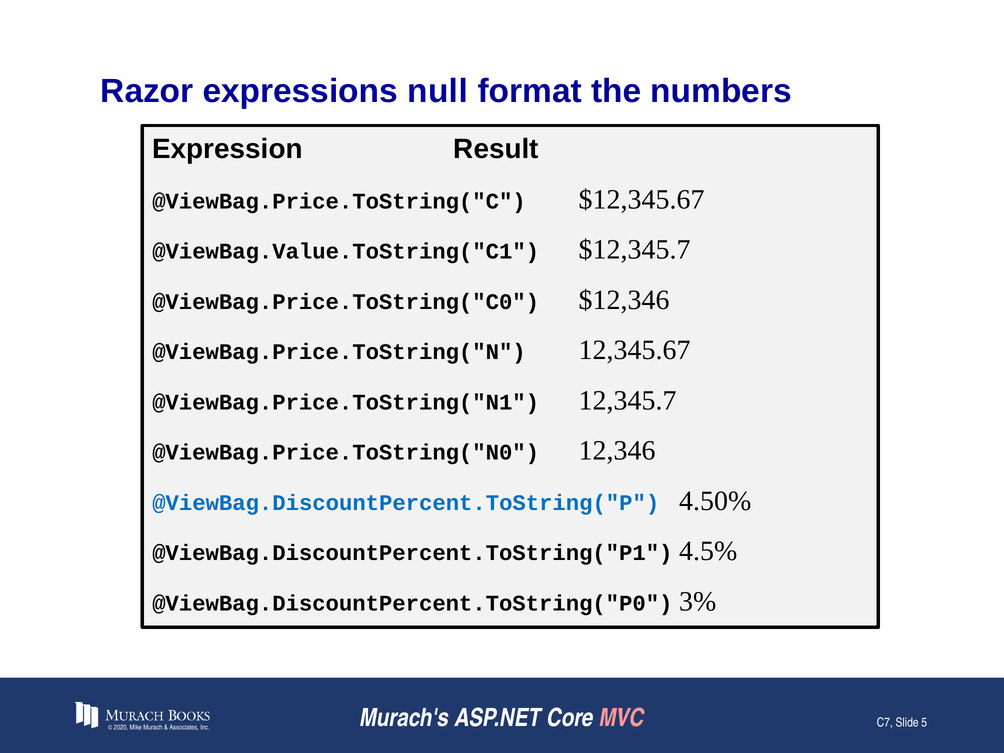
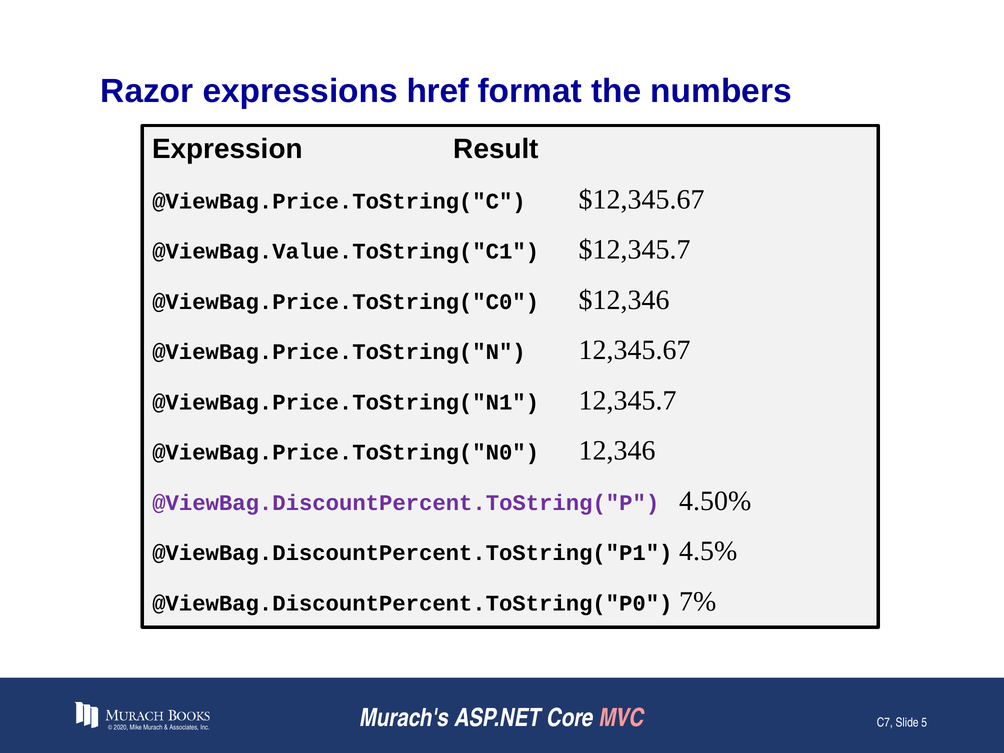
null: null -> href (438, 91)
@ViewBag.DiscountPercent.ToString("P colour: blue -> purple (406, 503)
3%: 3% -> 7% (698, 601)
